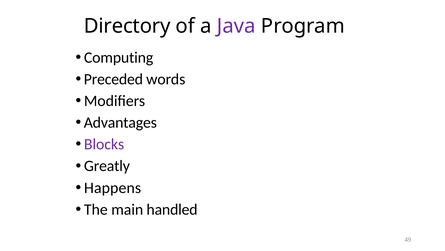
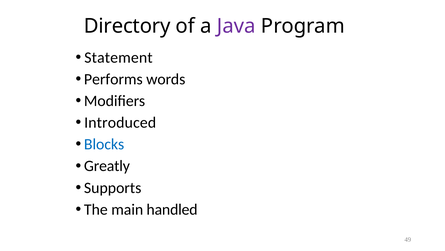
Computing: Computing -> Statement (118, 57)
Preceded: Preceded -> Performs (113, 79)
Advantages: Advantages -> Introduced (120, 122)
Blocks colour: purple -> blue (104, 144)
Happens: Happens -> Supports (113, 187)
